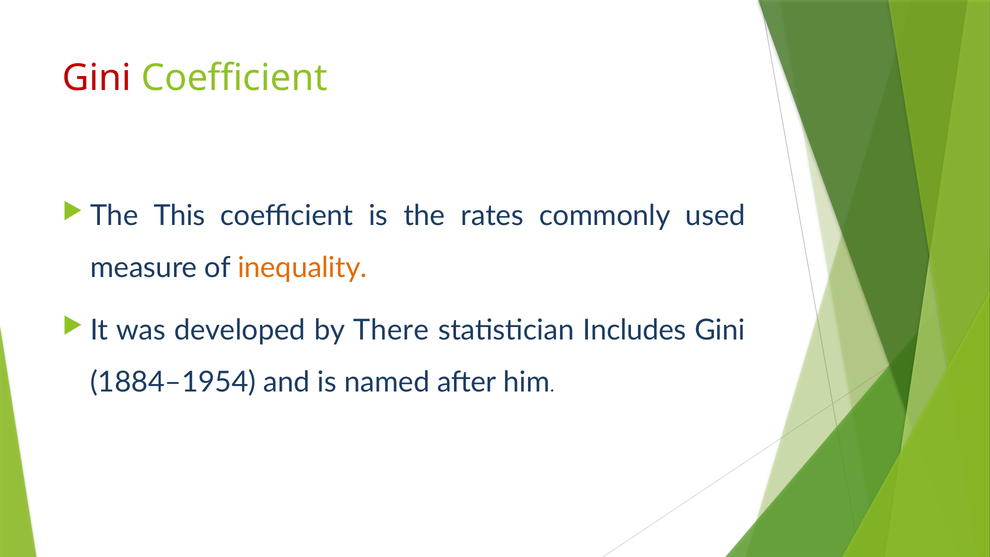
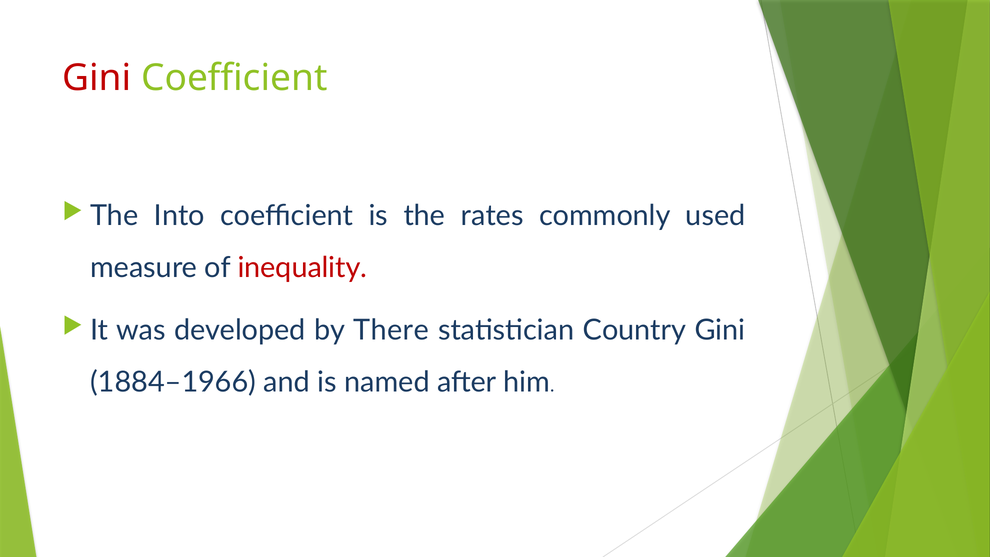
This: This -> Into (179, 216)
inequality colour: orange -> red (302, 268)
Includes: Includes -> Country (634, 330)
1884–1954: 1884–1954 -> 1884–1966 (173, 382)
